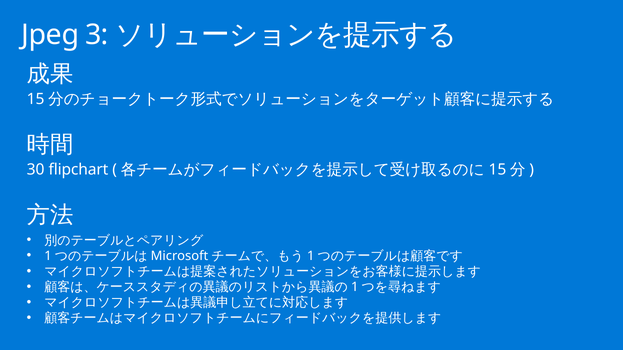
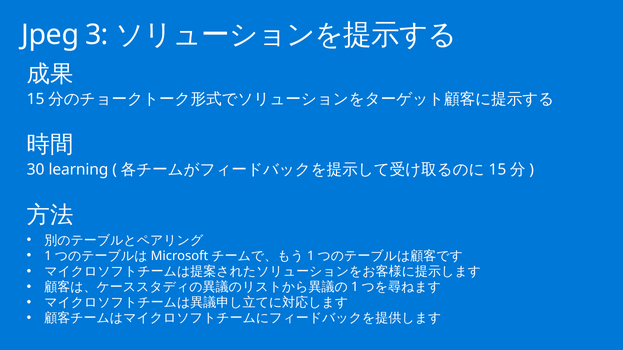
flipchart: flipchart -> learning (78, 170)
